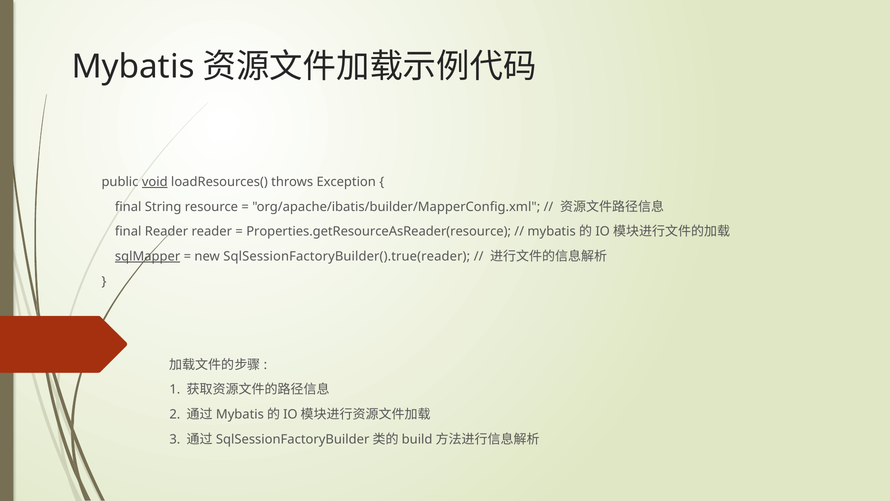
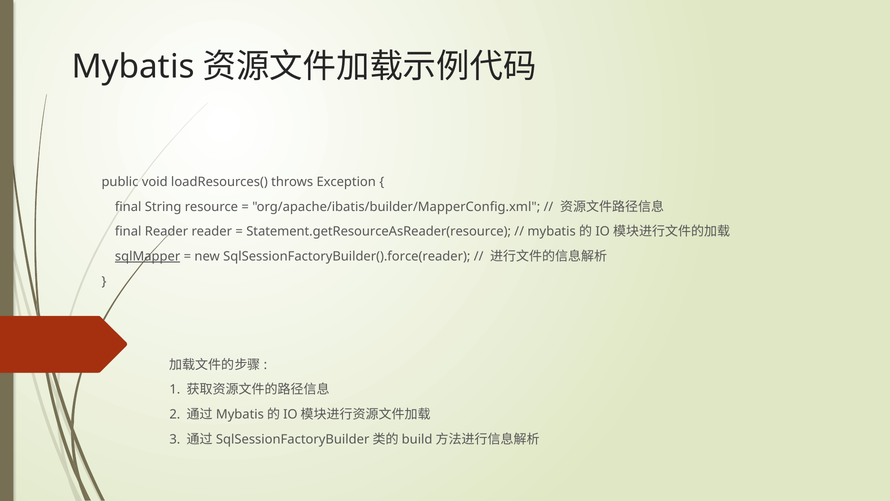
void underline: present -> none (155, 182)
Properties.getResourceAsReader(resource: Properties.getResourceAsReader(resource -> Statement.getResourceAsReader(resource (379, 231)
SqlSessionFactoryBuilder().true(reader: SqlSessionFactoryBuilder().true(reader -> SqlSessionFactoryBuilder().force(reader (347, 256)
